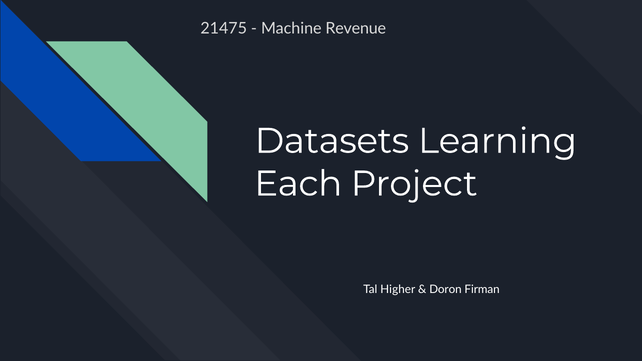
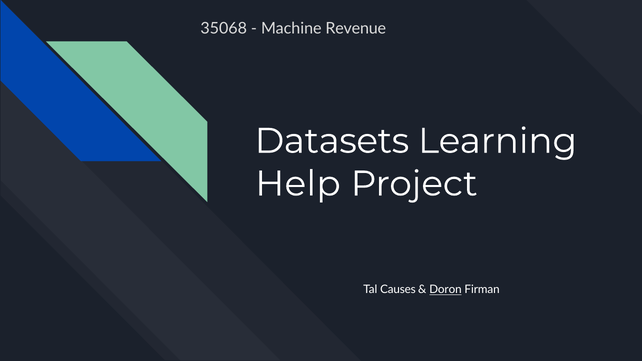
21475: 21475 -> 35068 (224, 28)
Each: Each -> Help (298, 184)
Higher: Higher -> Causes (398, 290)
Doron underline: none -> present (445, 290)
